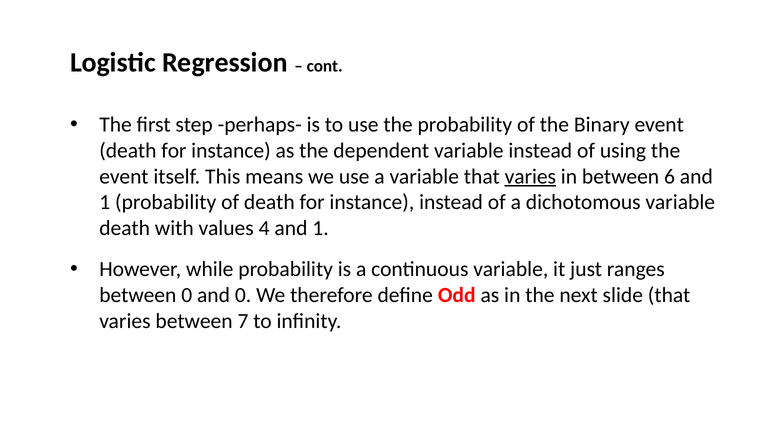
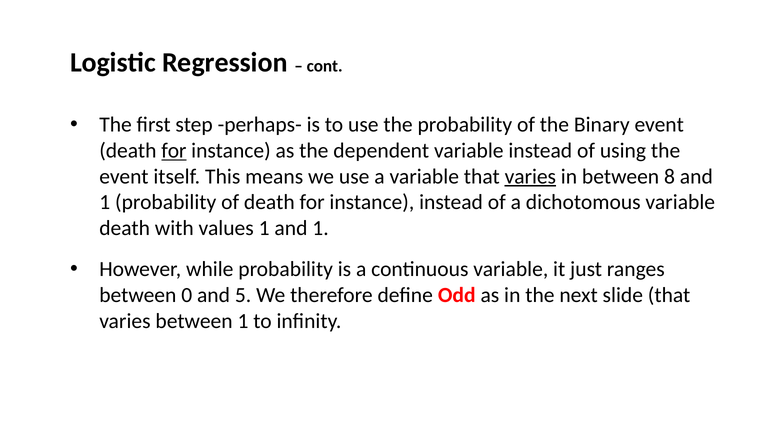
for underline: none -> present (174, 151)
6: 6 -> 8 (670, 176)
values 4: 4 -> 1 (264, 228)
and 0: 0 -> 5 (243, 295)
between 7: 7 -> 1 (243, 321)
